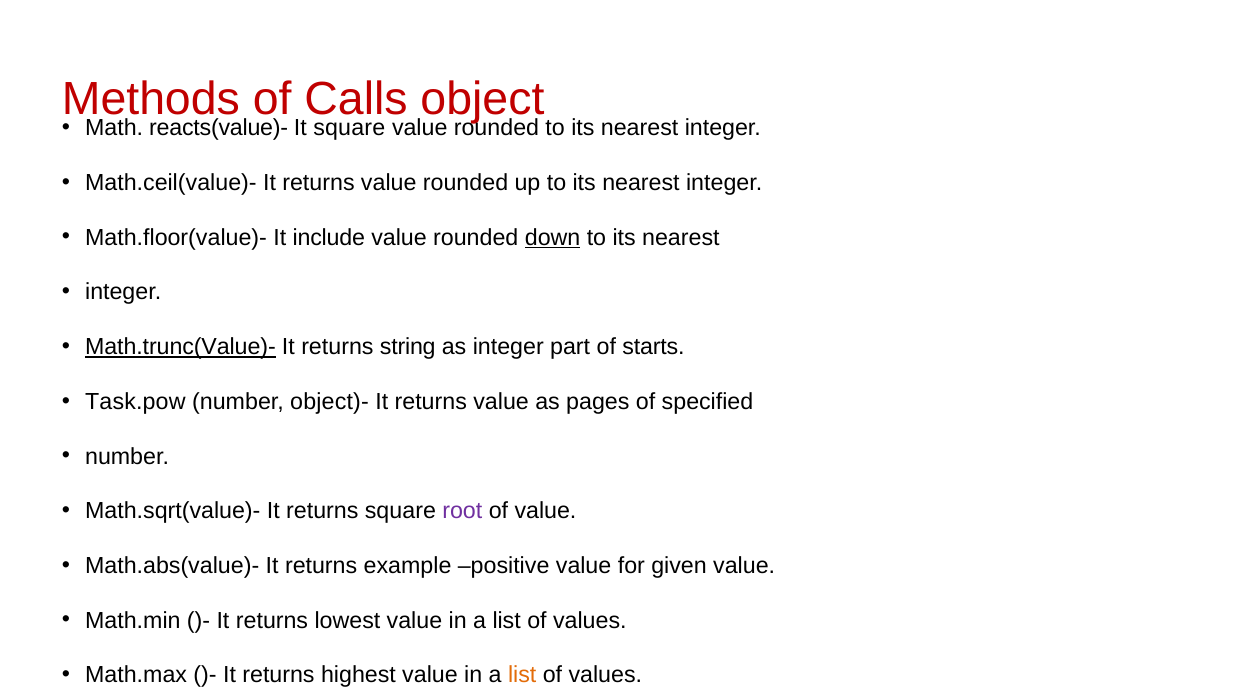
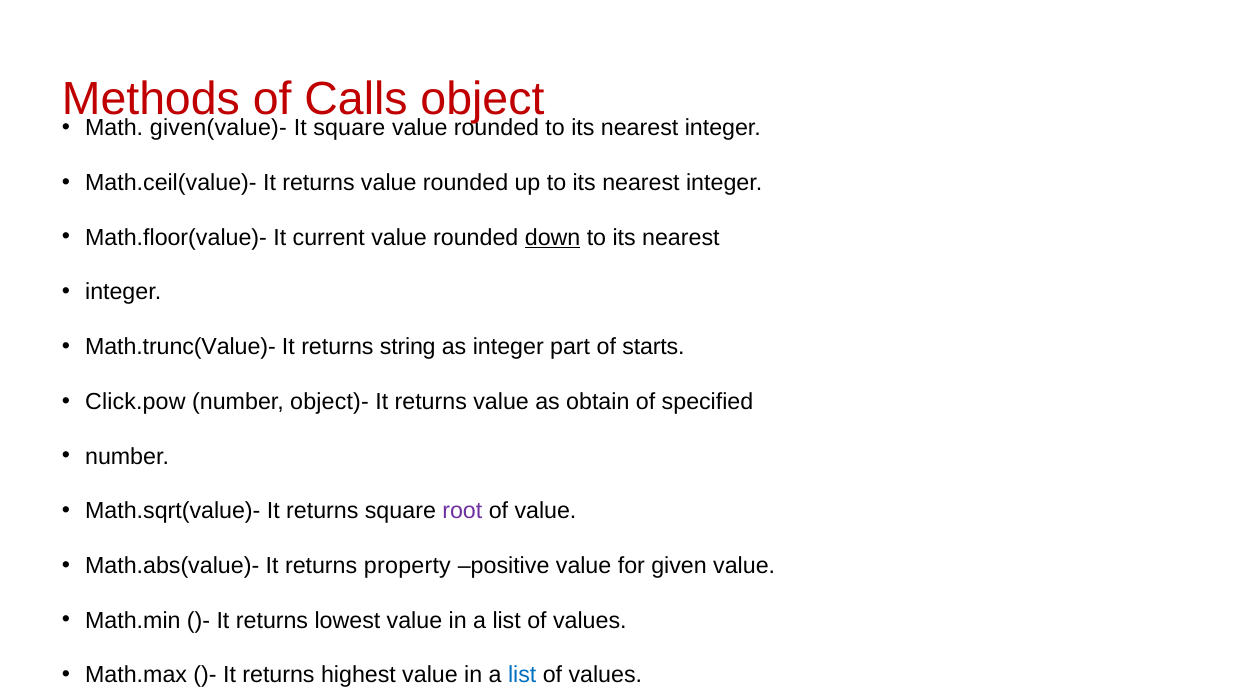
reacts(value)-: reacts(value)- -> given(value)- (218, 128)
include: include -> current (329, 237)
Math.trunc(Value)- underline: present -> none (180, 347)
Task.pow: Task.pow -> Click.pow (135, 402)
pages: pages -> obtain (598, 402)
example: example -> property (407, 566)
list colour: orange -> blue (522, 675)
